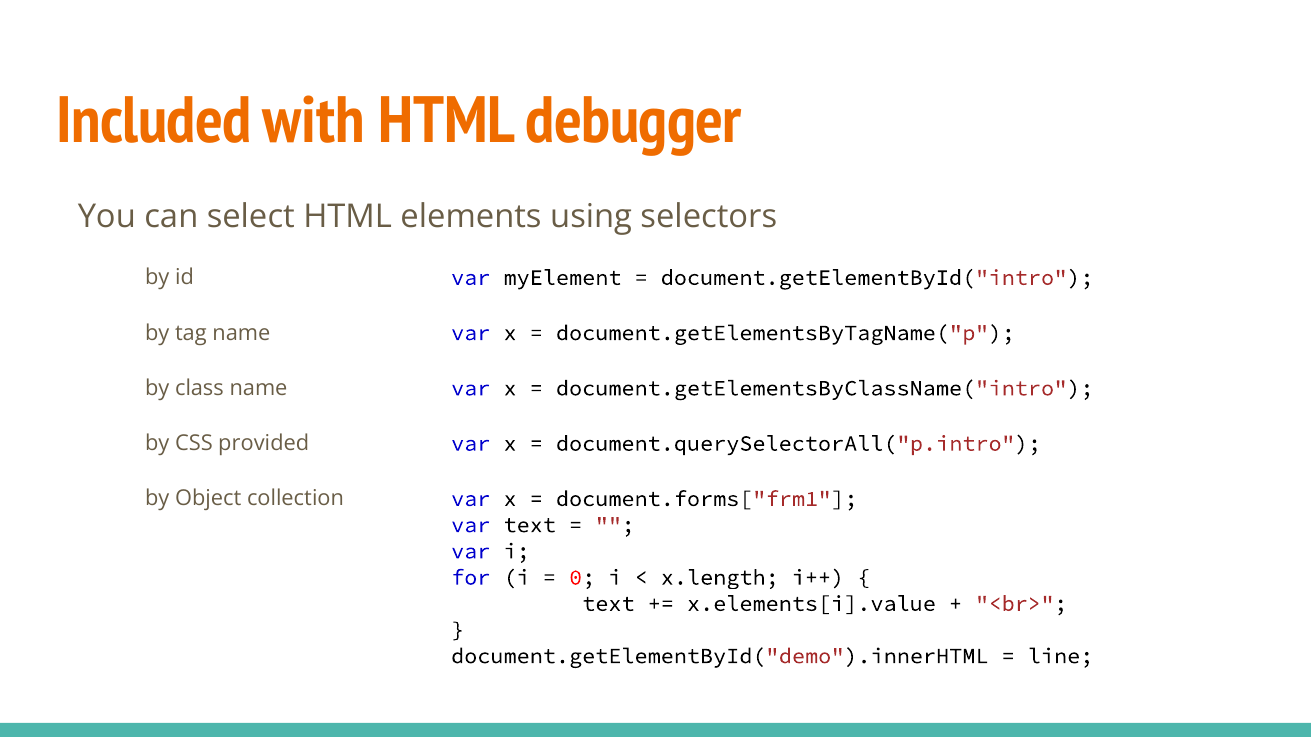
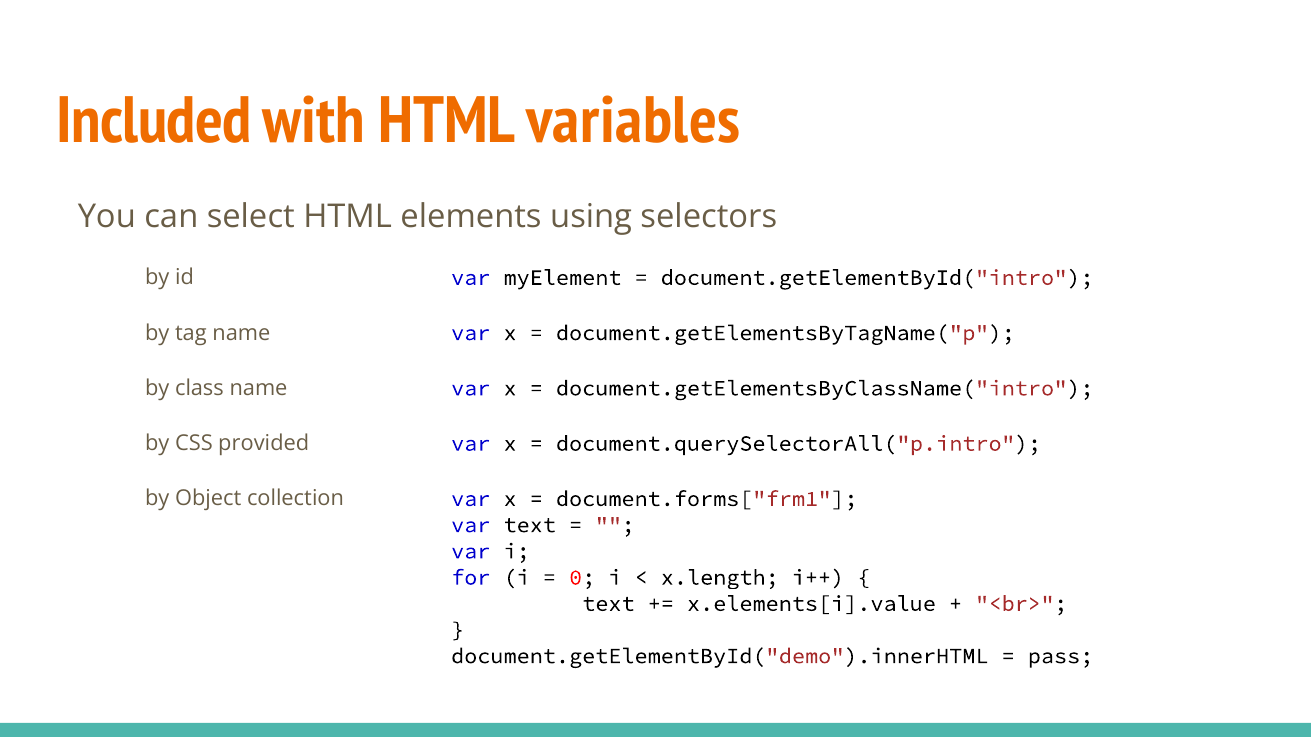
debugger: debugger -> variables (633, 121)
line: line -> pass (1061, 656)
